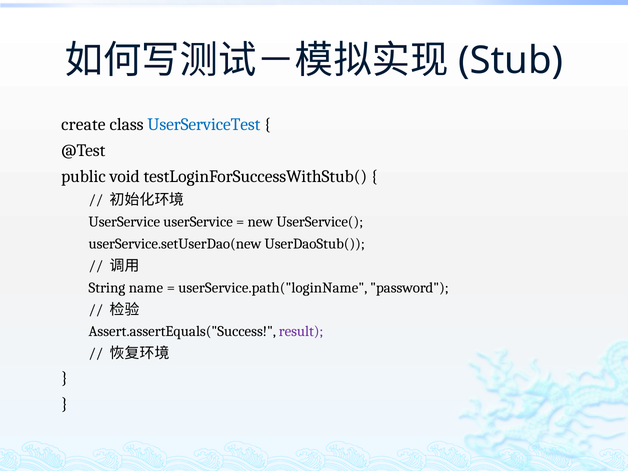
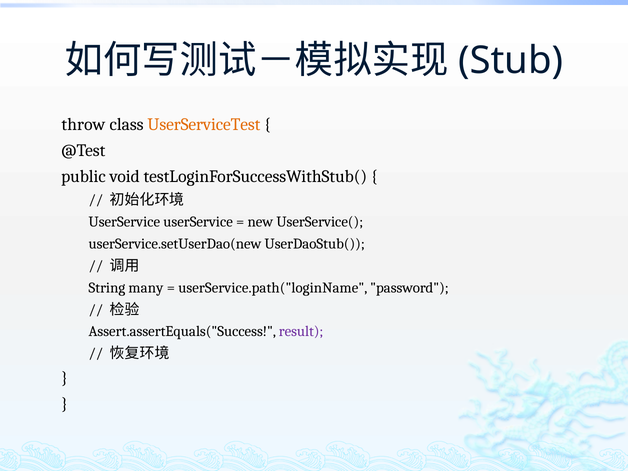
create: create -> throw (83, 125)
UserServiceTest colour: blue -> orange (204, 125)
name: name -> many (146, 288)
